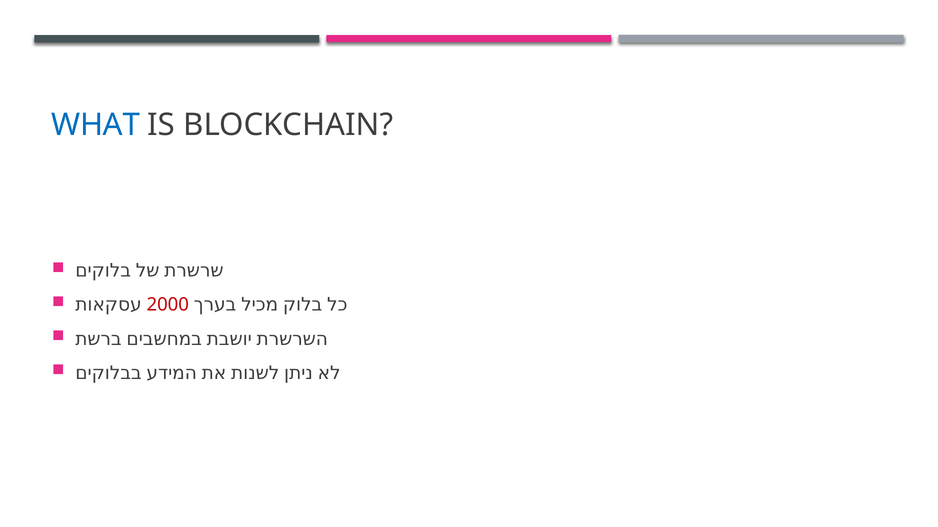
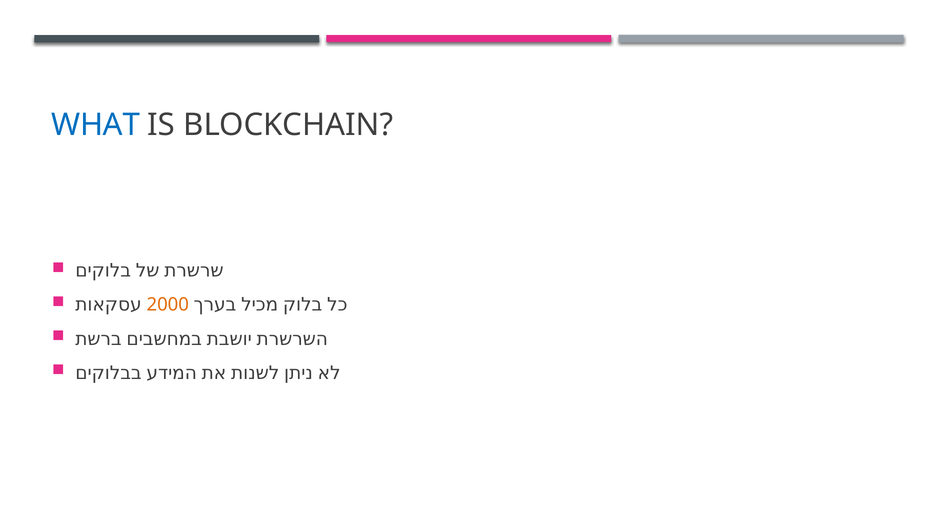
2000 colour: red -> orange (168, 305)
